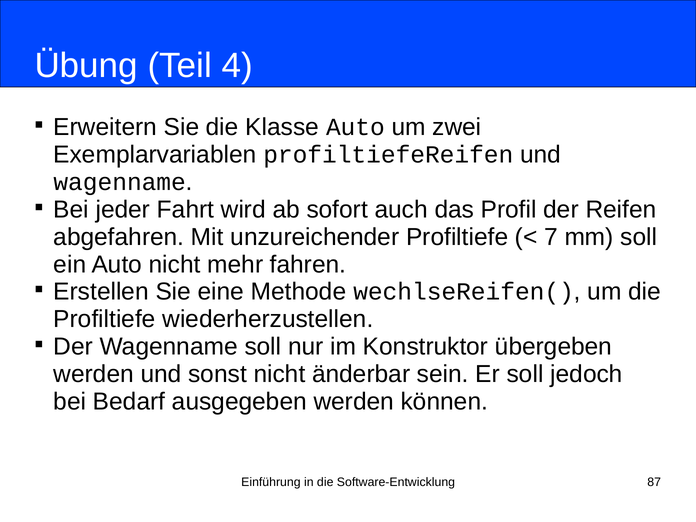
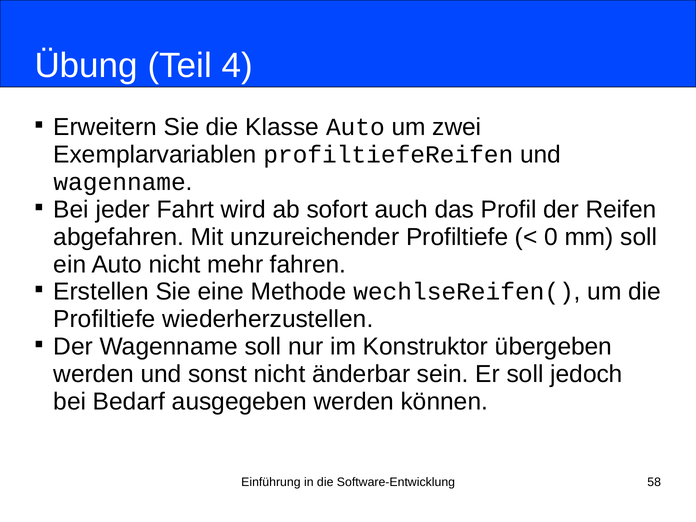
7: 7 -> 0 (551, 237)
87: 87 -> 58 (654, 482)
